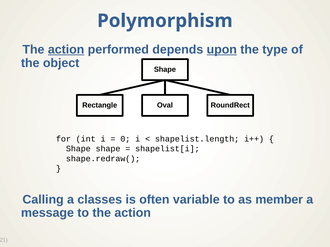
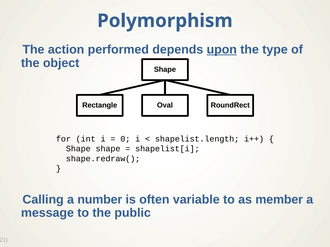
action underline: present -> none (66, 50)
classes: classes -> number (100, 200)
to the action: action -> public (133, 213)
